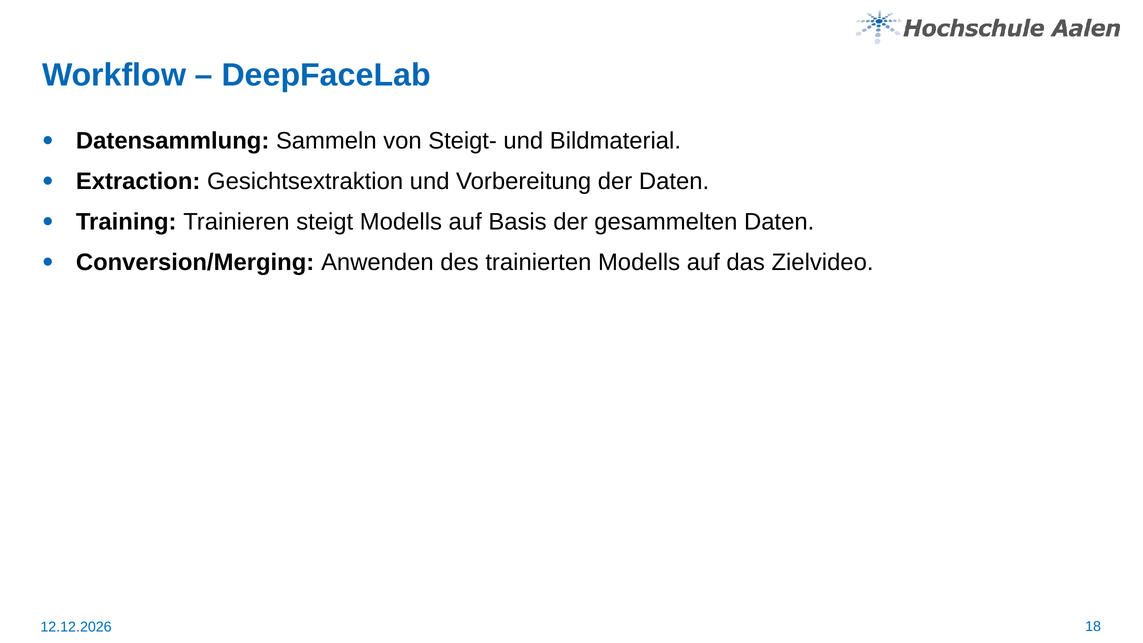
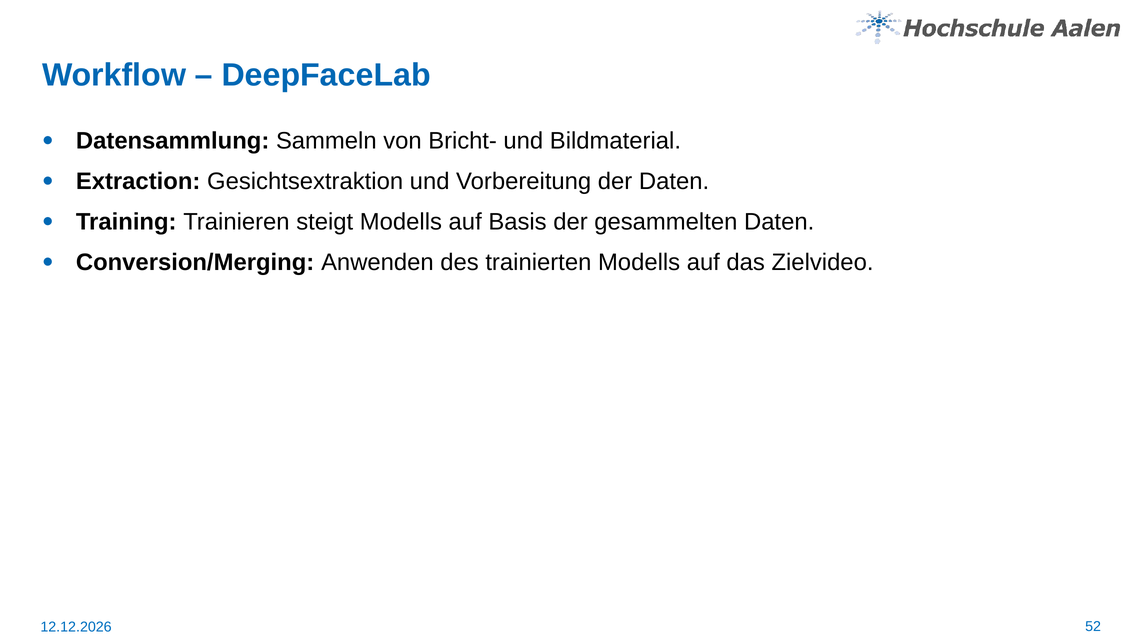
Steigt-: Steigt- -> Bricht- (463, 141)
18: 18 -> 52 (1093, 627)
